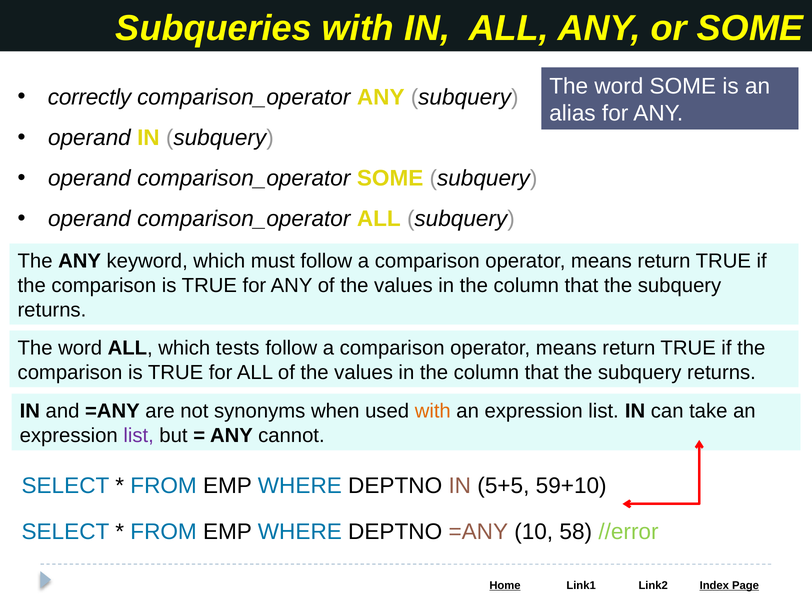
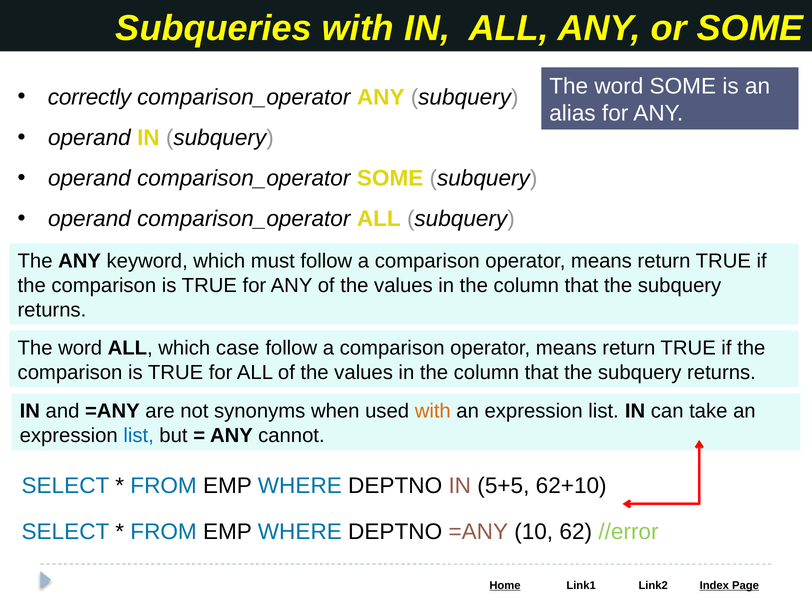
tests: tests -> case (238, 348)
list colour: purple -> blue (139, 436)
59+10: 59+10 -> 62+10 (571, 486)
58: 58 -> 62 (576, 532)
